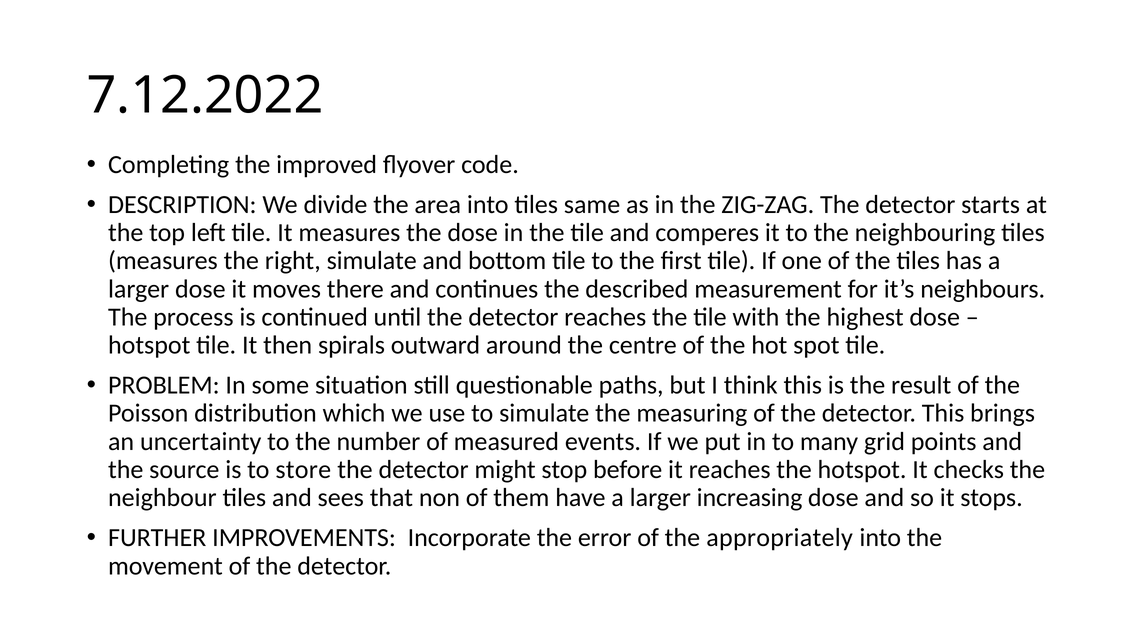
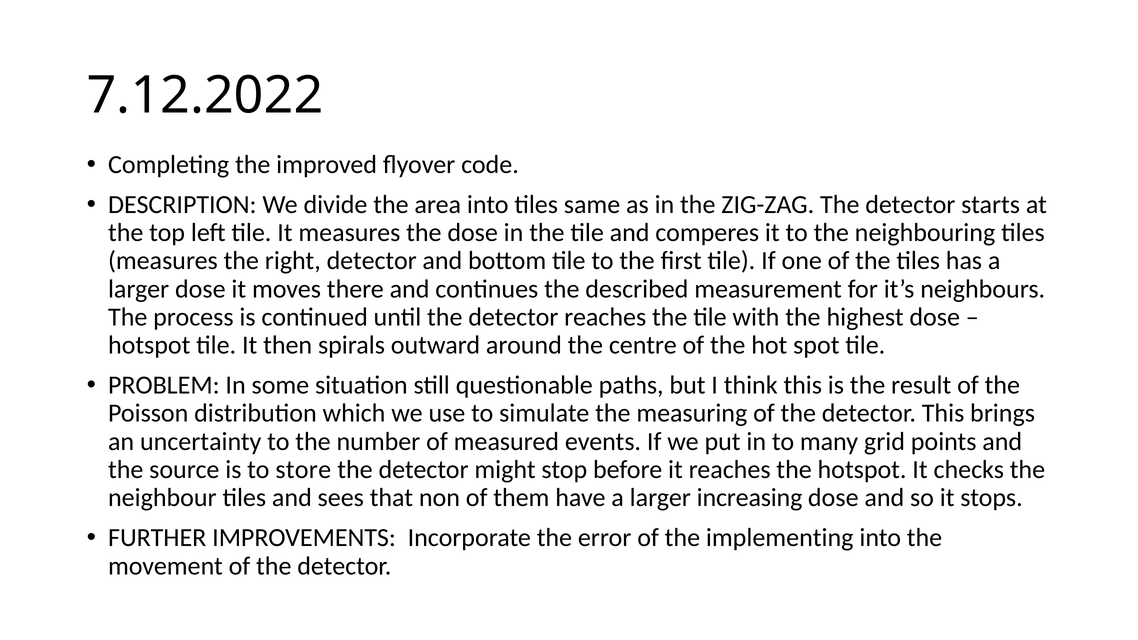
right simulate: simulate -> detector (372, 261)
appropriately: appropriately -> implementing (780, 538)
